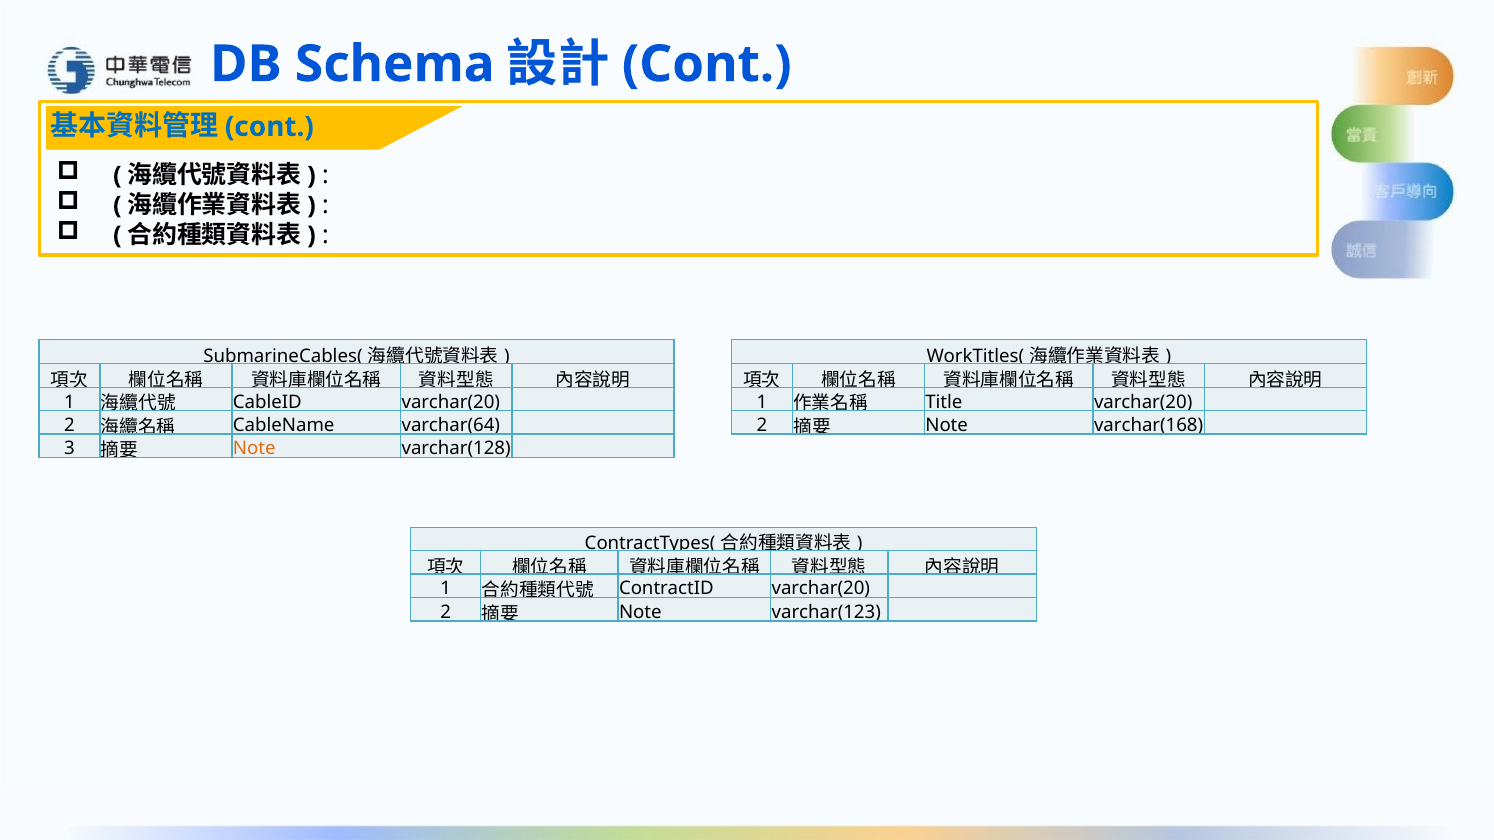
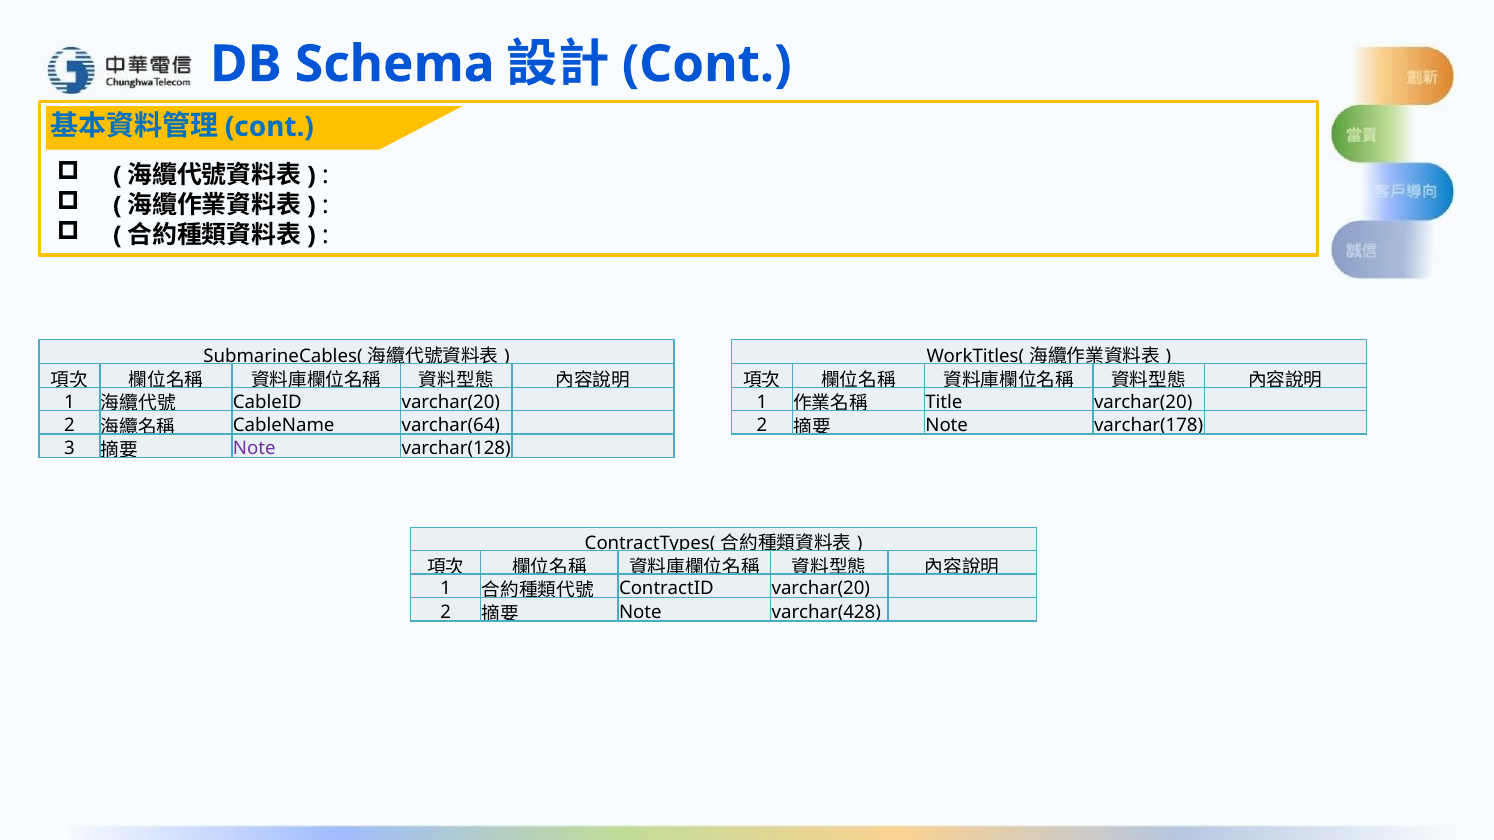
varchar(168: varchar(168 -> varchar(178 (1149, 426)
Note colour: orange -> purple (254, 449)
varchar(123: varchar(123 -> varchar(428 (826, 612)
